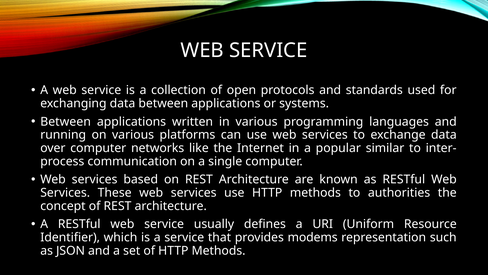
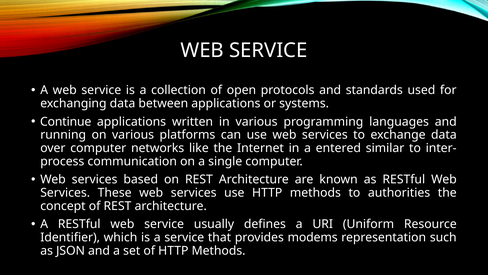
Between: Between -> Continue (66, 122)
popular: popular -> entered (338, 148)
